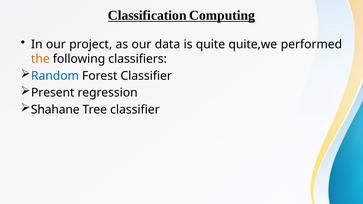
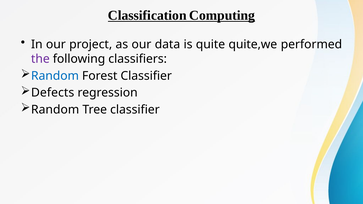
the colour: orange -> purple (40, 59)
Present: Present -> Defects (53, 93)
Shahane: Shahane -> Random (55, 110)
